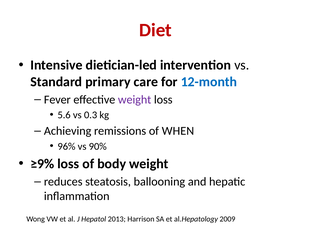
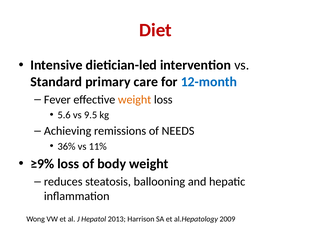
weight colour: purple -> orange (135, 100)
0.3: 0.3 -> 9.5 (91, 115)
WHEN: WHEN -> NEEDS (178, 131)
96%: 96% -> 36% (66, 147)
90%: 90% -> 11% (98, 147)
